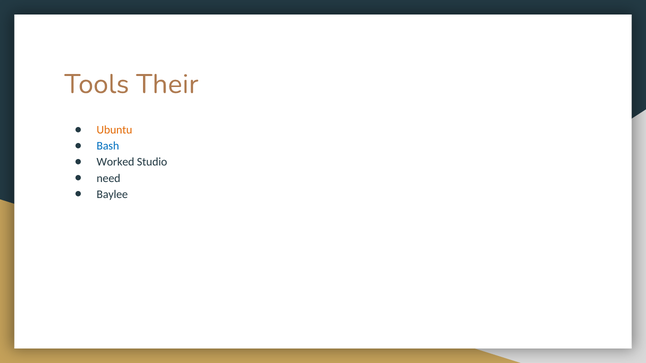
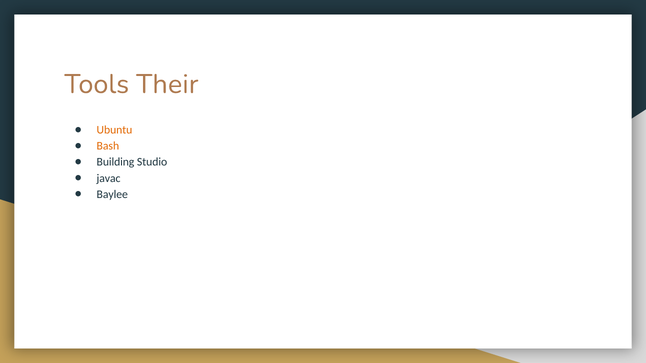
Bash colour: blue -> orange (108, 146)
Worked: Worked -> Building (115, 162)
need: need -> javac (109, 178)
